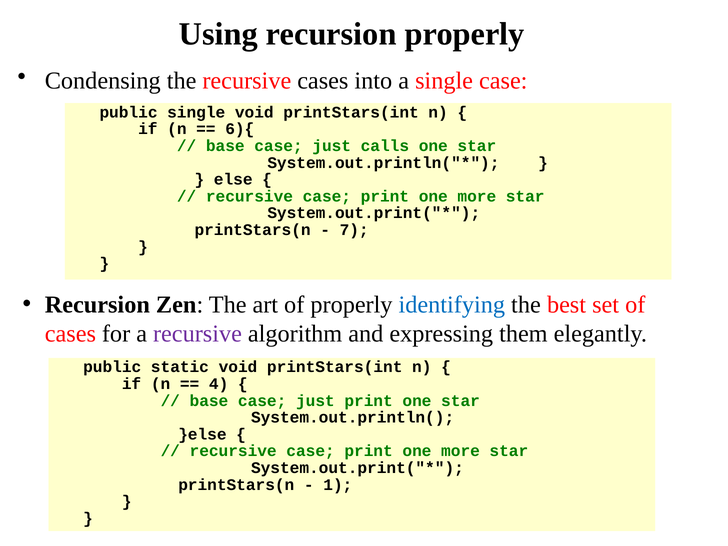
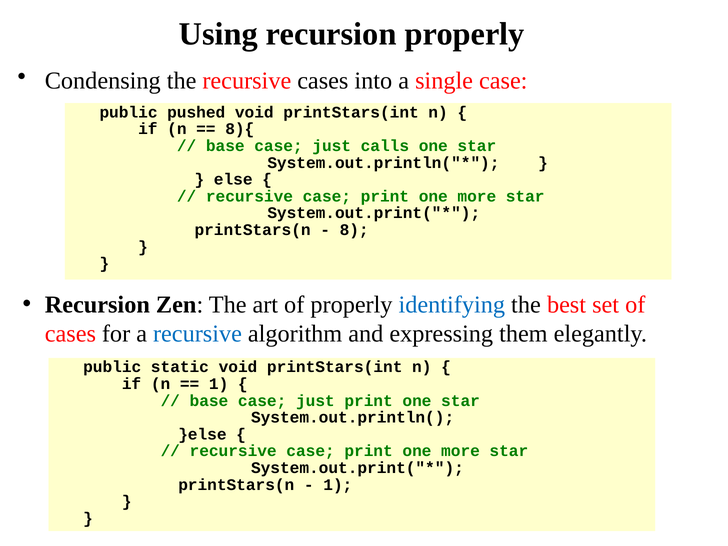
public single: single -> pushed (196, 112)
6){: 6){ -> 8){ (240, 129)
7: 7 -> 8 (354, 230)
recursive colour: purple -> blue (197, 334)
4: 4 -> 1 (219, 384)
